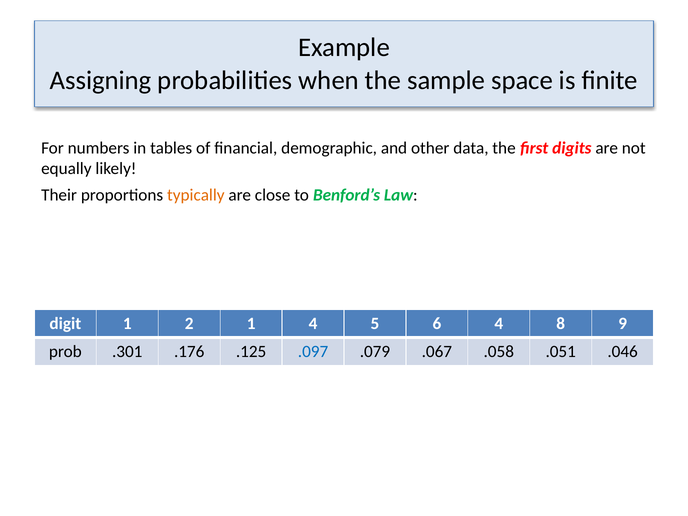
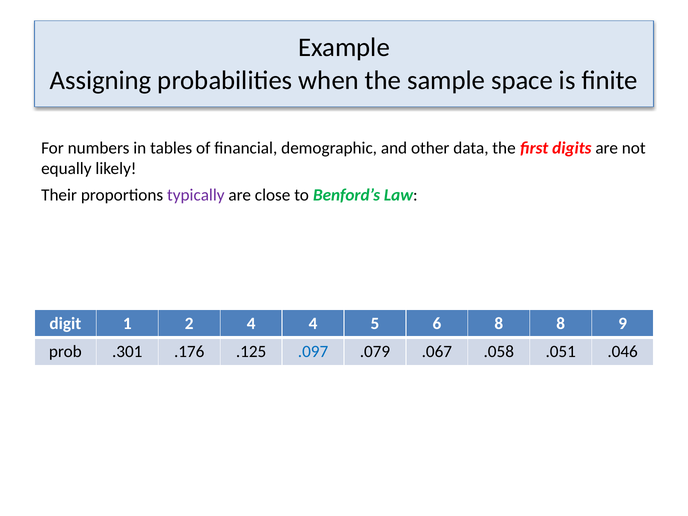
typically colour: orange -> purple (196, 195)
2 1: 1 -> 4 (251, 324)
6 4: 4 -> 8 (499, 324)
